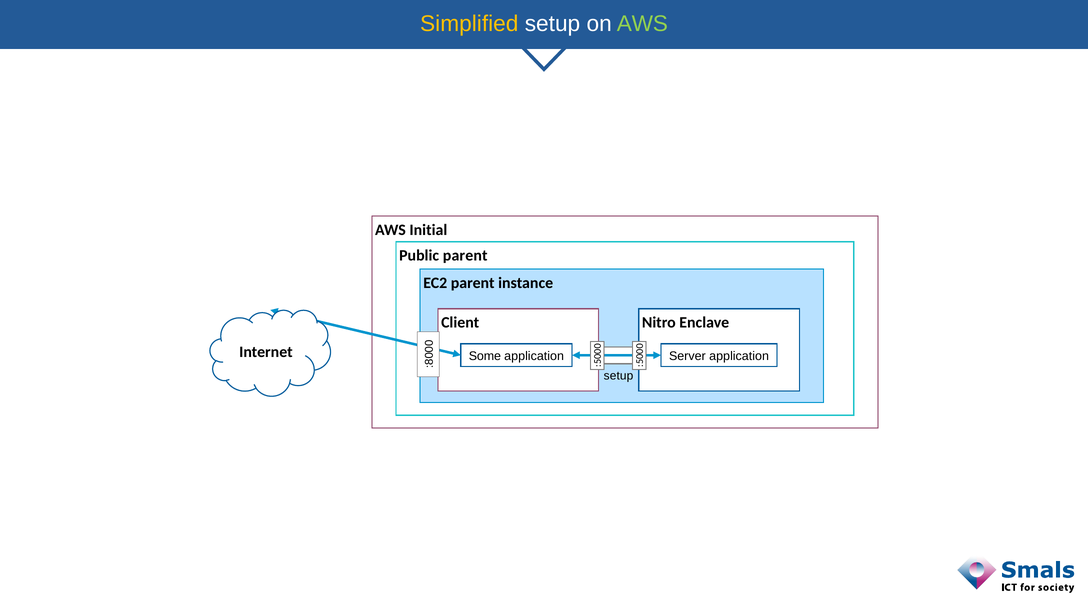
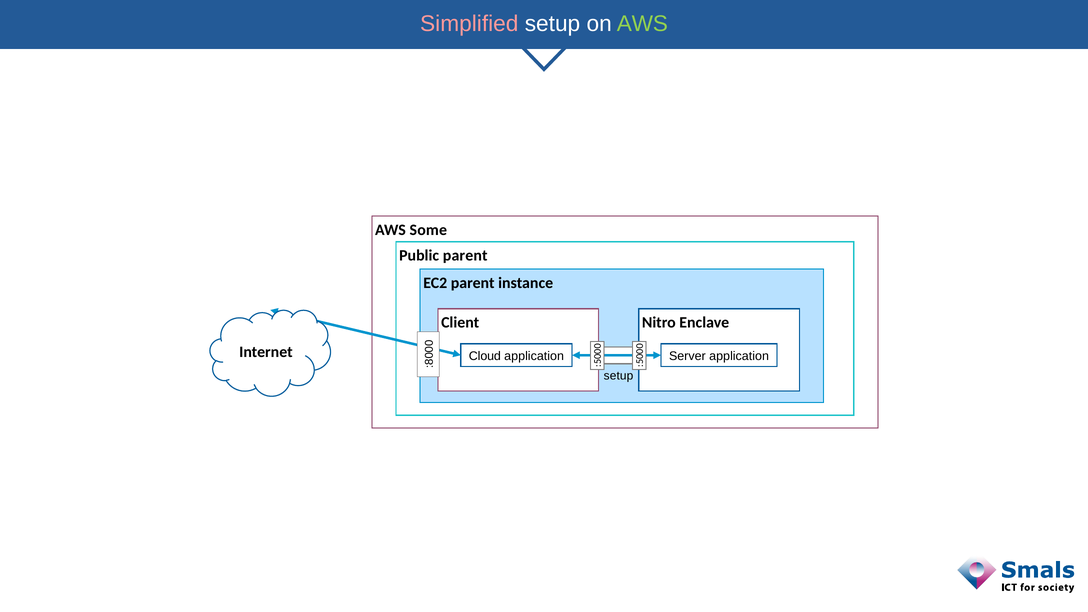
Simplified colour: yellow -> pink (469, 24)
Initial: Initial -> Some (428, 230)
Some: Some -> Cloud (485, 356)
